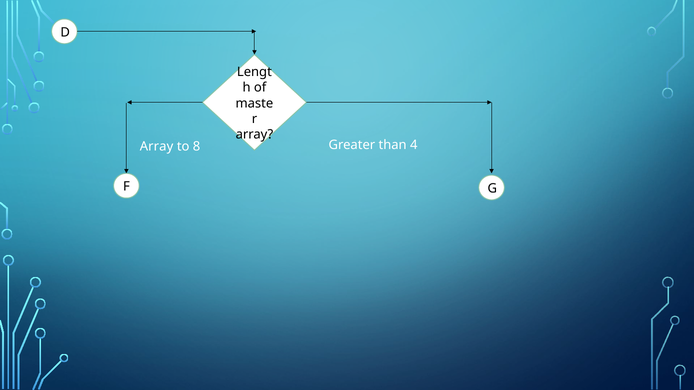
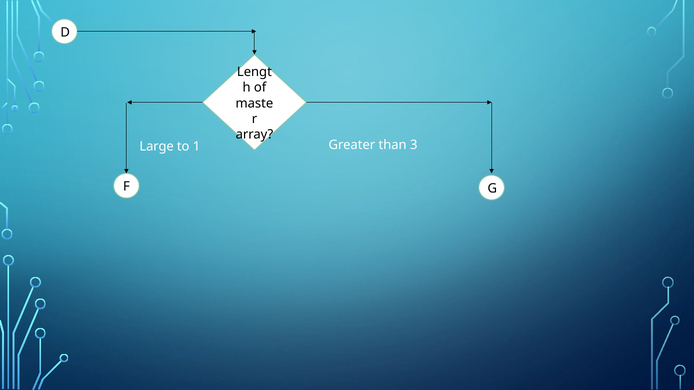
Array: Array -> Large (157, 147)
8: 8 -> 1 (197, 147)
4: 4 -> 3 (414, 145)
